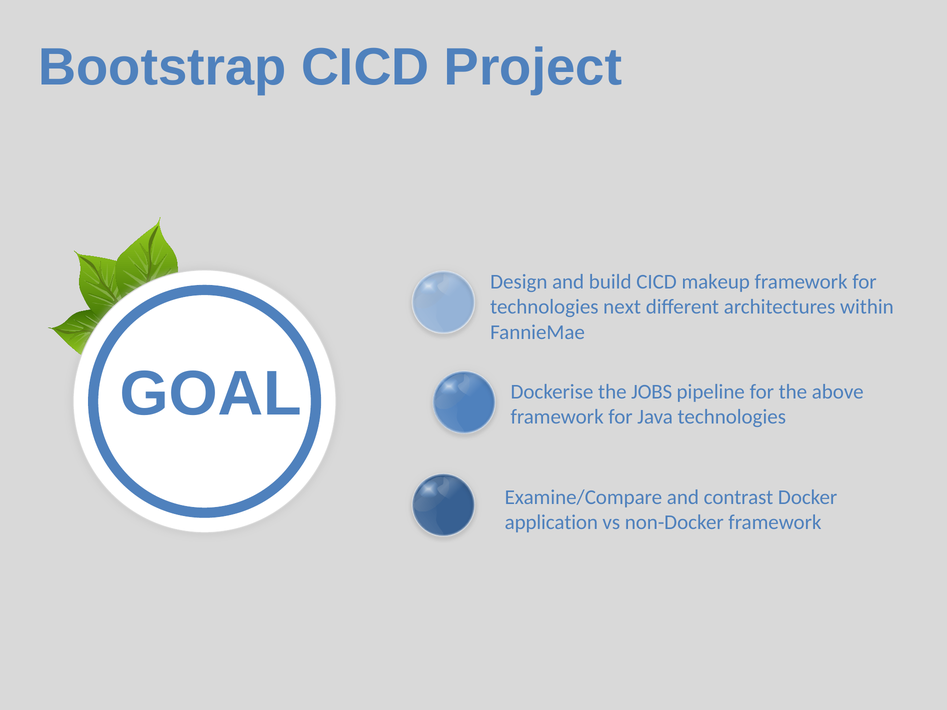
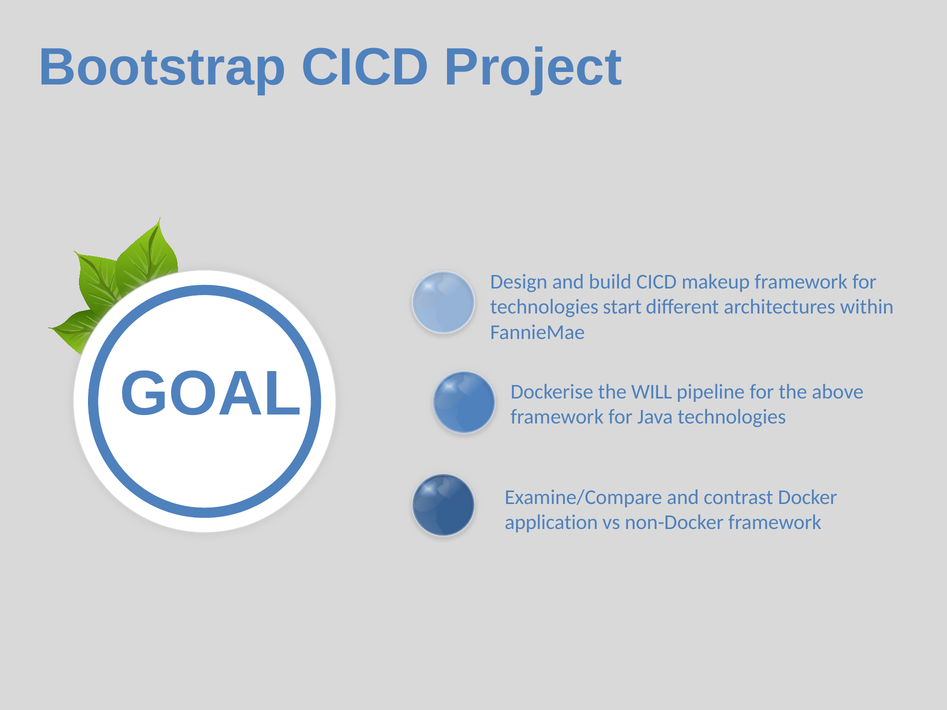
next: next -> start (622, 307)
JOBS: JOBS -> WILL (652, 392)
